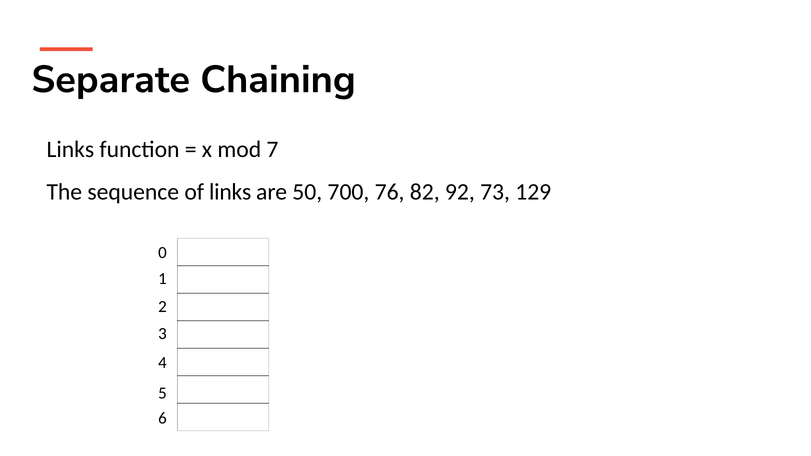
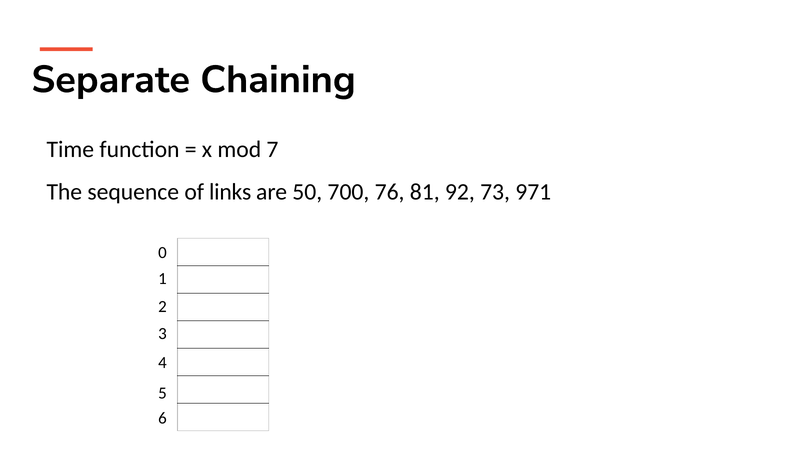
Links: Links -> Time (70, 150)
82: 82 -> 81 (425, 192)
129: 129 -> 971 (533, 192)
